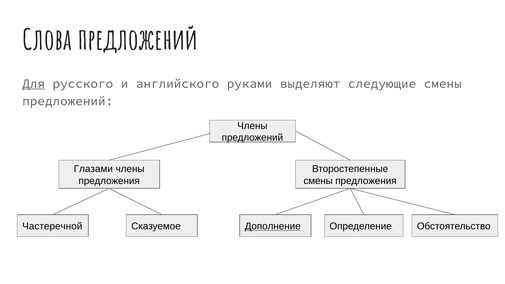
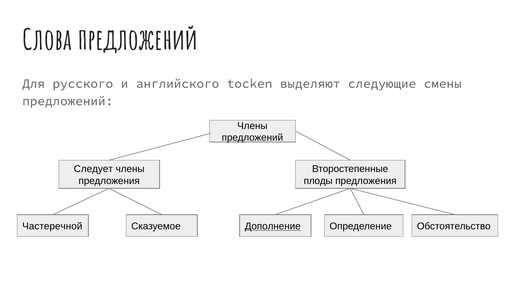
Для underline: present -> none (34, 84)
руками: руками -> tocken (250, 84)
Глазами: Глазами -> Следует (93, 169)
смены: смены -> плоды (318, 181)
